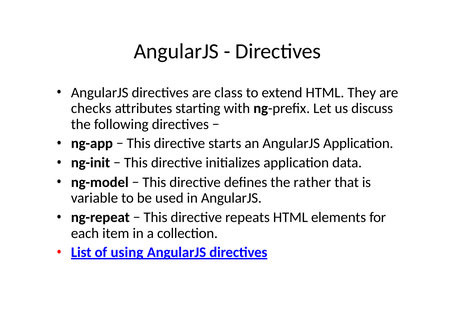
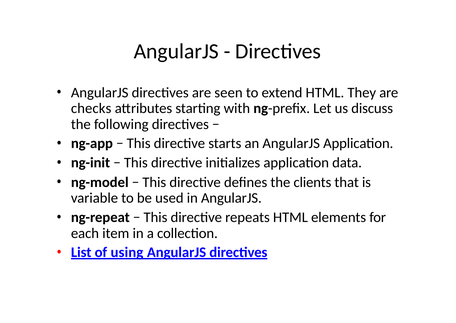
class: class -> seen (229, 92)
rather: rather -> clients (312, 182)
